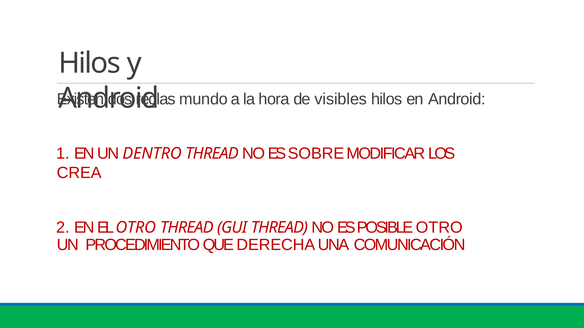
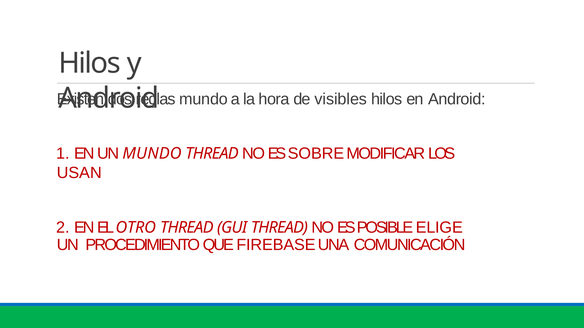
UN DENTRO: DENTRO -> MUNDO (152, 154)
CREA: CREA -> USAN (79, 173)
POSIBLE OTRO: OTRO -> ELIGE (439, 228)
DERECHA: DERECHA -> FIREBASE (276, 245)
